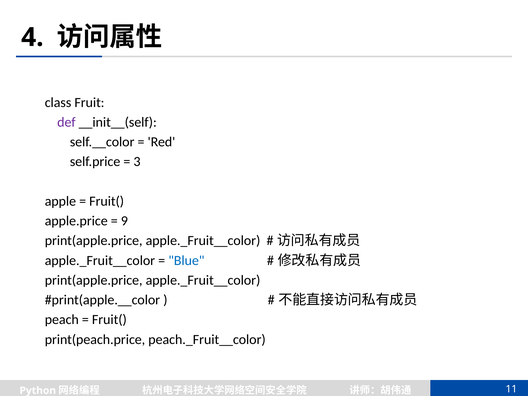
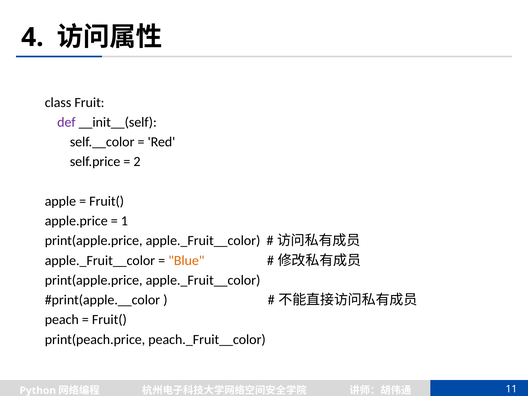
3: 3 -> 2 (137, 162)
9: 9 -> 1 (124, 221)
Blue colour: blue -> orange (186, 260)
